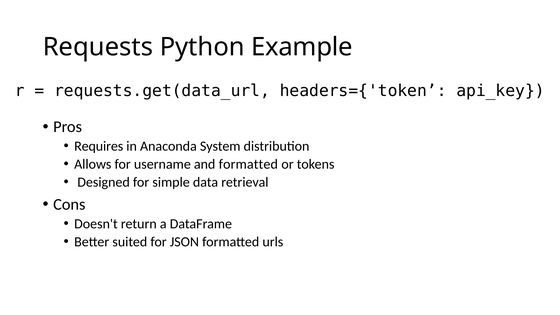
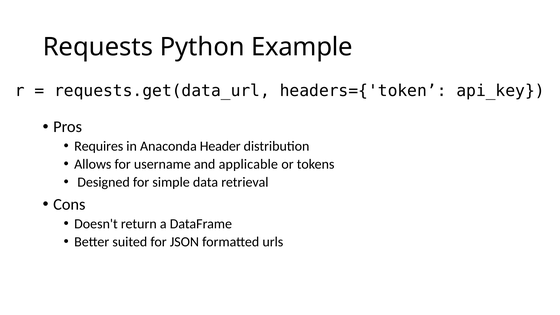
System: System -> Header (220, 146)
and formatted: formatted -> applicable (248, 164)
